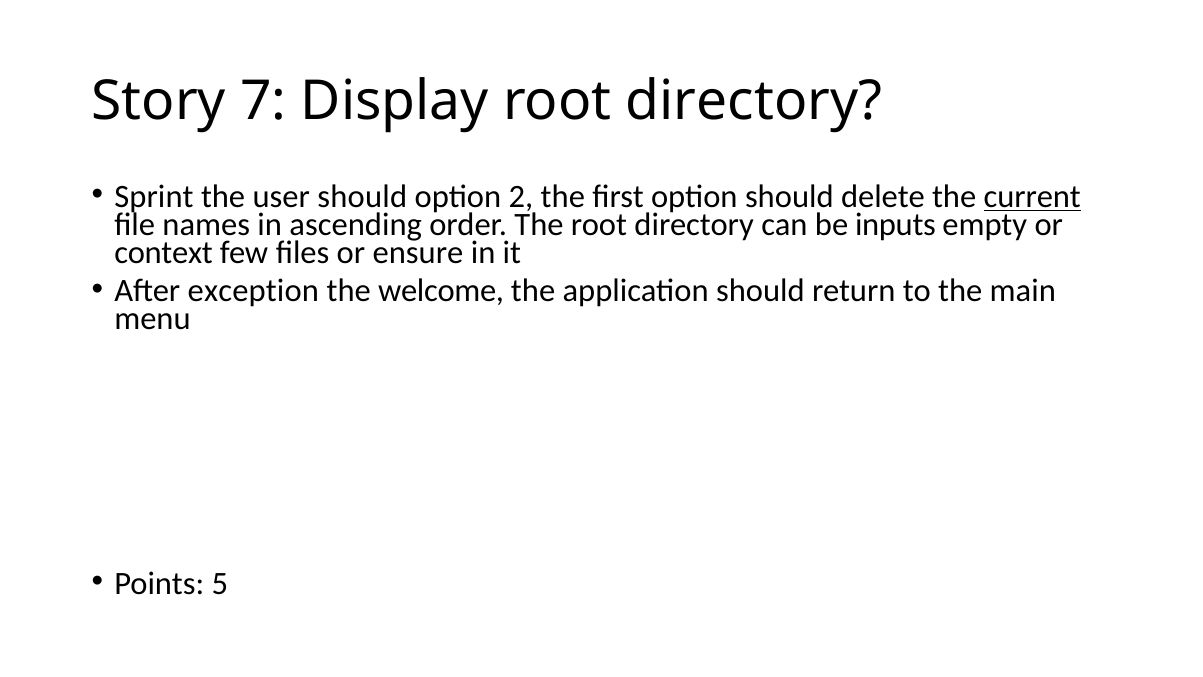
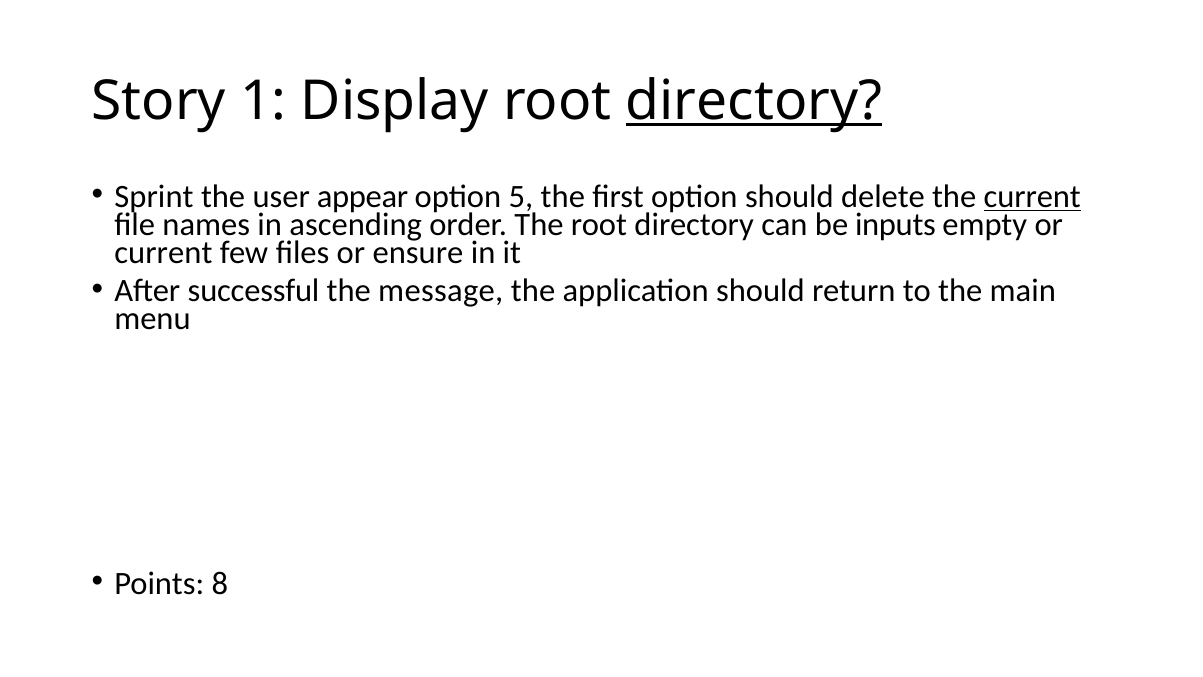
7: 7 -> 1 (264, 101)
directory underline: none -> present (754, 101)
user should: should -> appear (363, 196)
2: 2 -> 5 (521, 196)
context: context -> current (163, 253)
exception: exception -> successful (254, 291)
welcome: welcome -> message (441, 291)
5: 5 -> 8 (220, 583)
